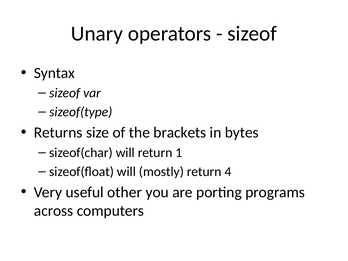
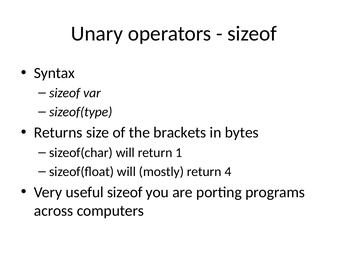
useful other: other -> sizeof (125, 192)
